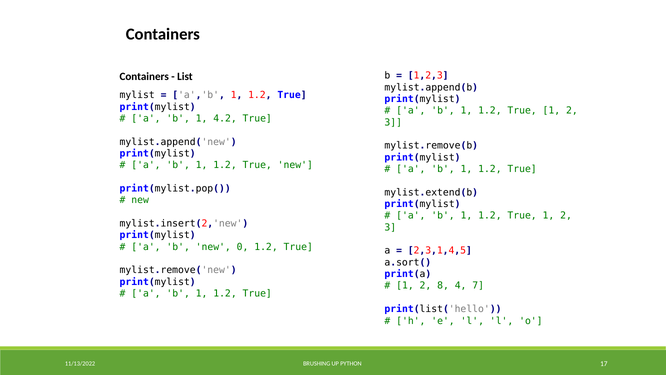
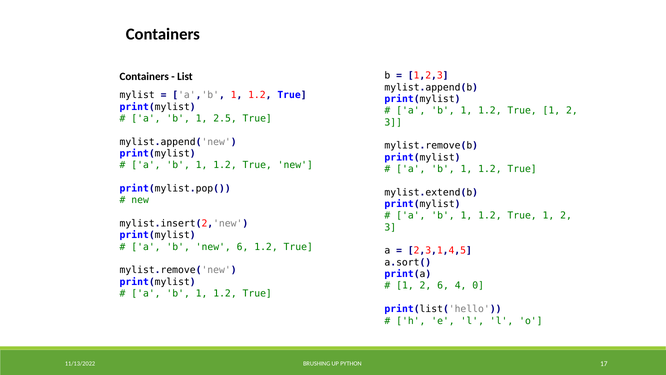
4.2: 4.2 -> 2.5 (225, 118)
new 0: 0 -> 6 (243, 247)
2 8: 8 -> 6 (443, 285)
7: 7 -> 0 (478, 285)
